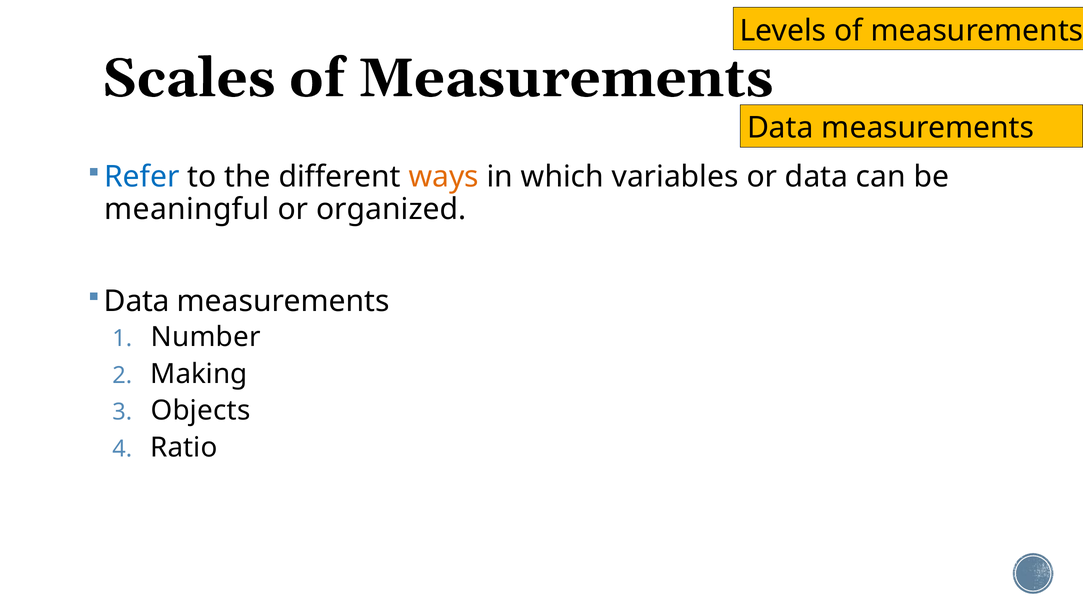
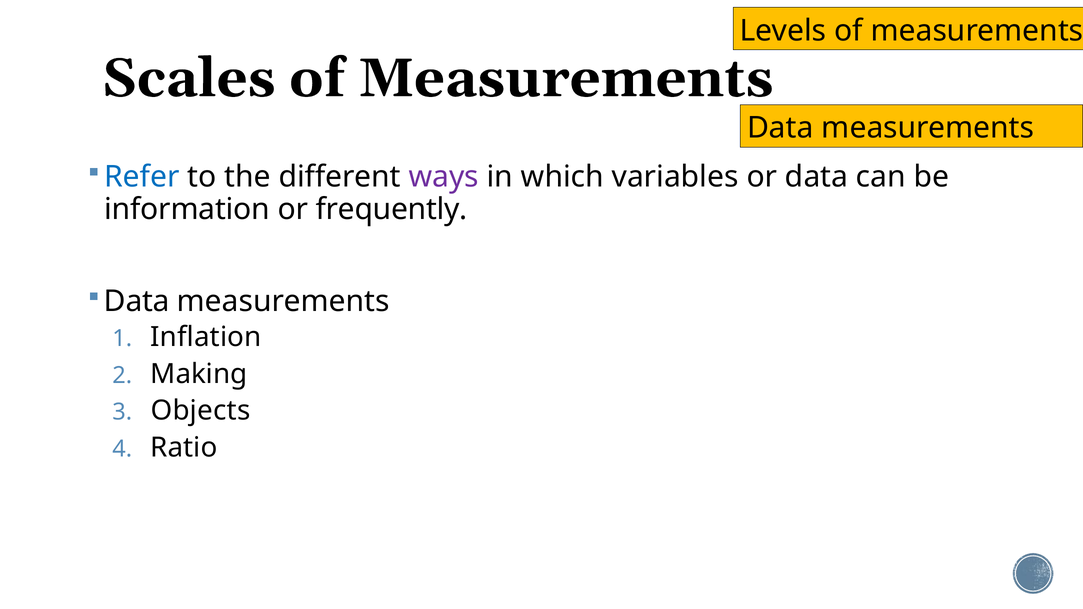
ways colour: orange -> purple (444, 177)
meaningful: meaningful -> information (187, 209)
organized: organized -> frequently (392, 209)
Number: Number -> Inflation (206, 337)
